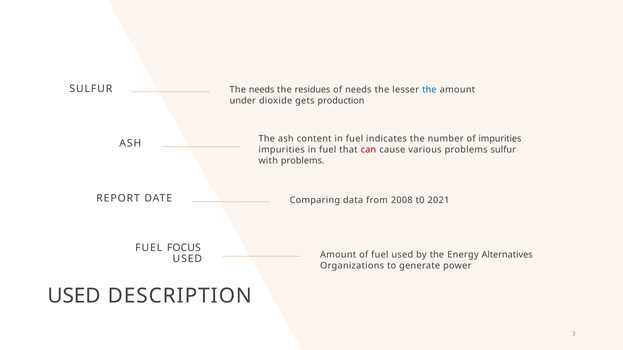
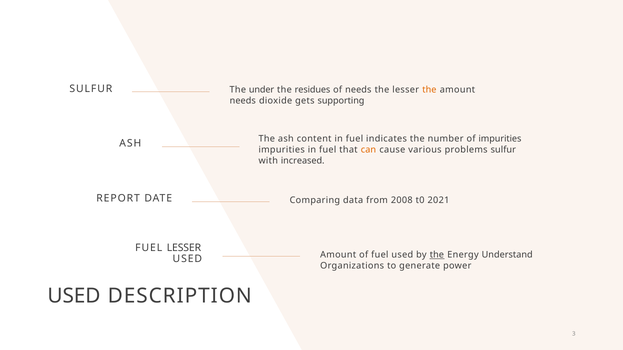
The needs: needs -> under (262, 90)
the colour: blue -> orange (429, 90)
under: under -> needs (243, 101)
production: production -> supporting (341, 101)
can colour: red -> orange (368, 150)
with problems: problems -> increased (303, 161)
FUEL FOCUS: FOCUS -> LESSER (184, 248)
the underline: none -> present (437, 255)
Alternatives: Alternatives -> Understand (507, 255)
